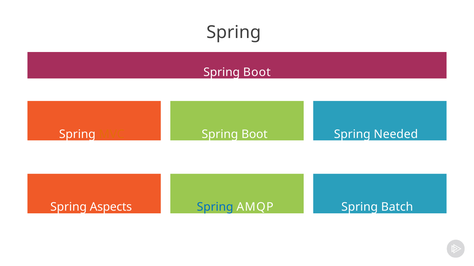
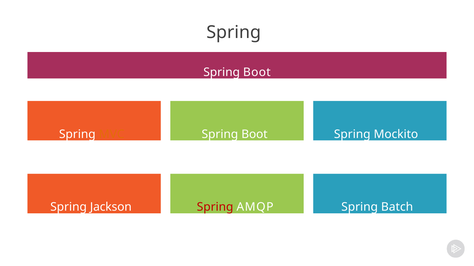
Needed: Needed -> Mockito (396, 134)
Aspects: Aspects -> Jackson (111, 208)
Spring colour: blue -> red (215, 208)
